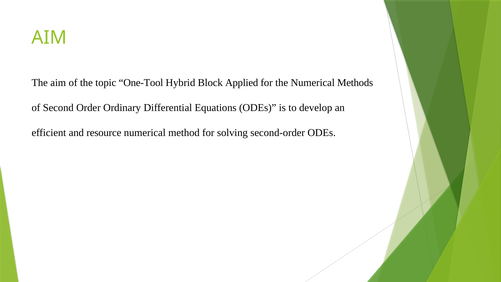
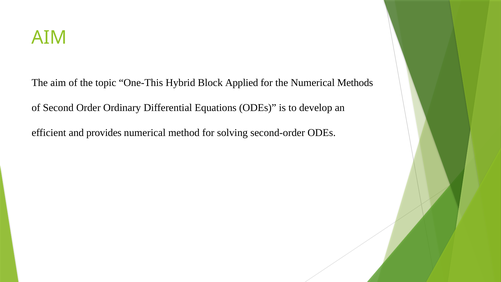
One-Tool: One-Tool -> One-This (141, 83)
resource: resource -> provides (104, 133)
